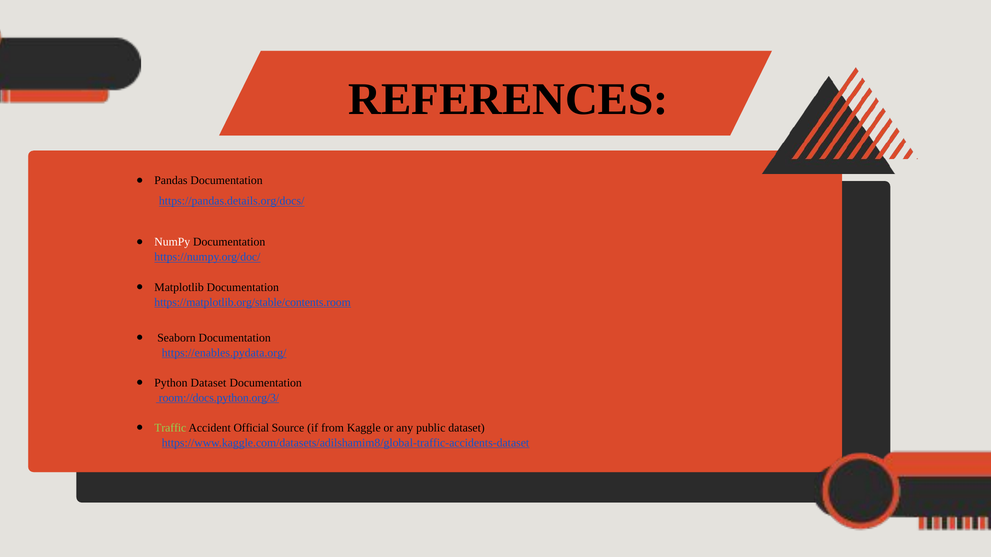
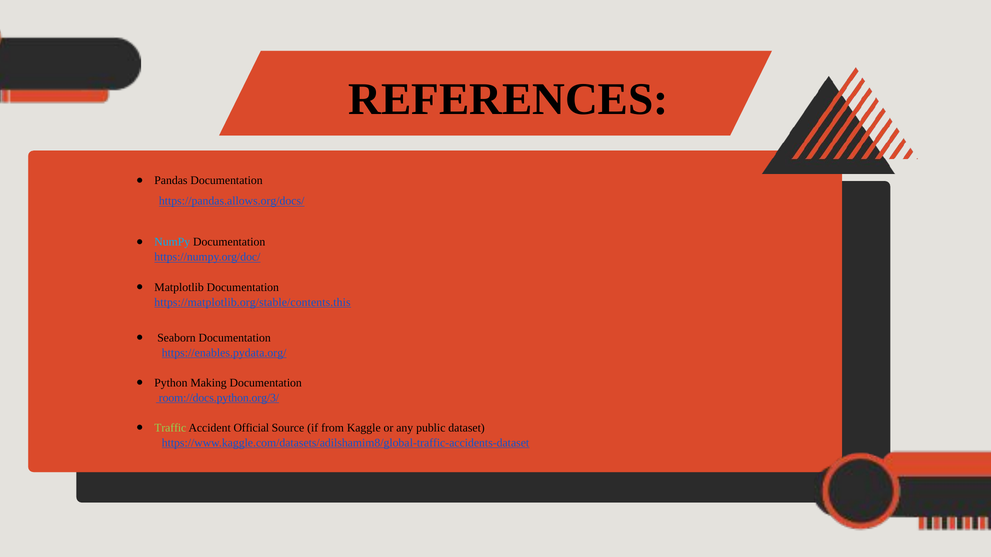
https://pandas.details.org/docs/: https://pandas.details.org/docs/ -> https://pandas.allows.org/docs/ (232, 201)
NumPy colour: white -> light blue (172, 242)
https://matplotlib.org/stable/contents.room: https://matplotlib.org/stable/contents.room -> https://matplotlib.org/stable/contents.this (252, 302)
Python Dataset: Dataset -> Making (209, 383)
